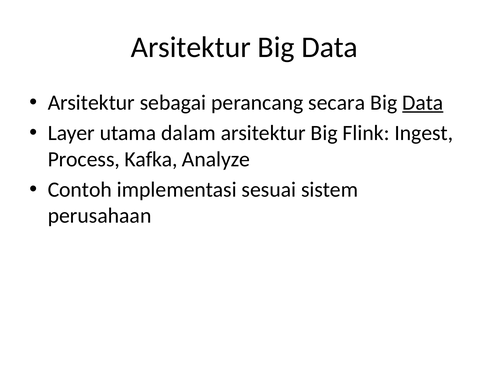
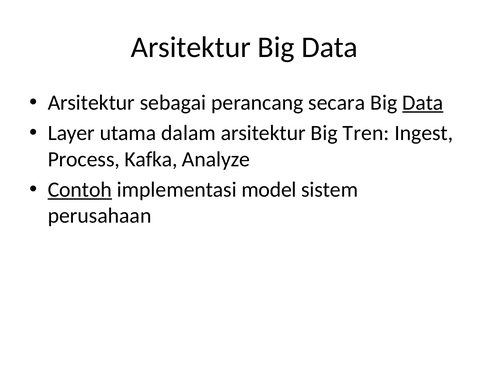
Flink: Flink -> Tren (366, 133)
Contoh underline: none -> present (80, 190)
sesuai: sesuai -> model (269, 190)
